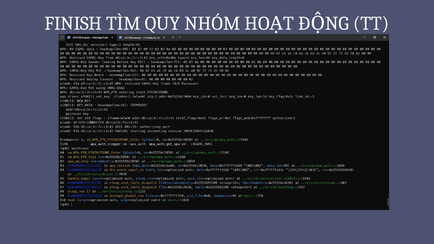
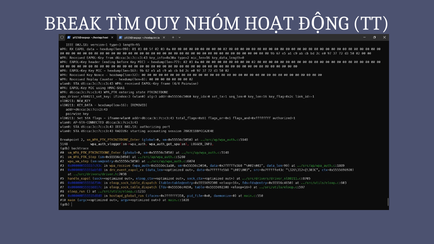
FINISH: FINISH -> BREAK (73, 24)
